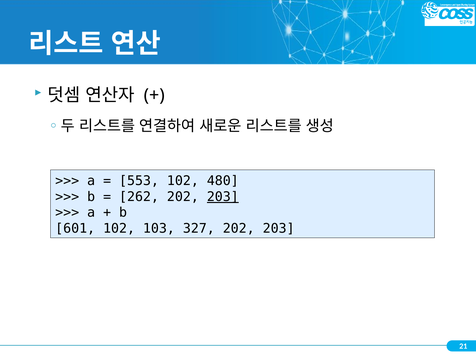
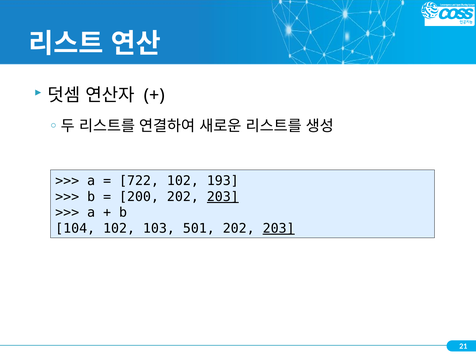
553: 553 -> 722 (139, 181)
480: 480 -> 193 (223, 181)
262: 262 -> 200 (139, 197)
601: 601 -> 104 (75, 228)
327: 327 -> 501 (199, 228)
203 underline: none -> present (279, 228)
